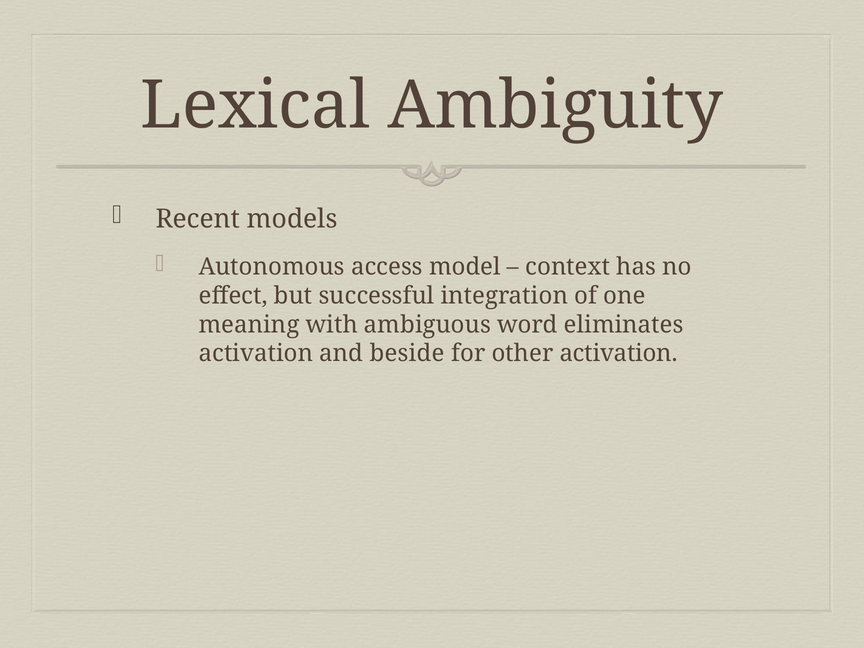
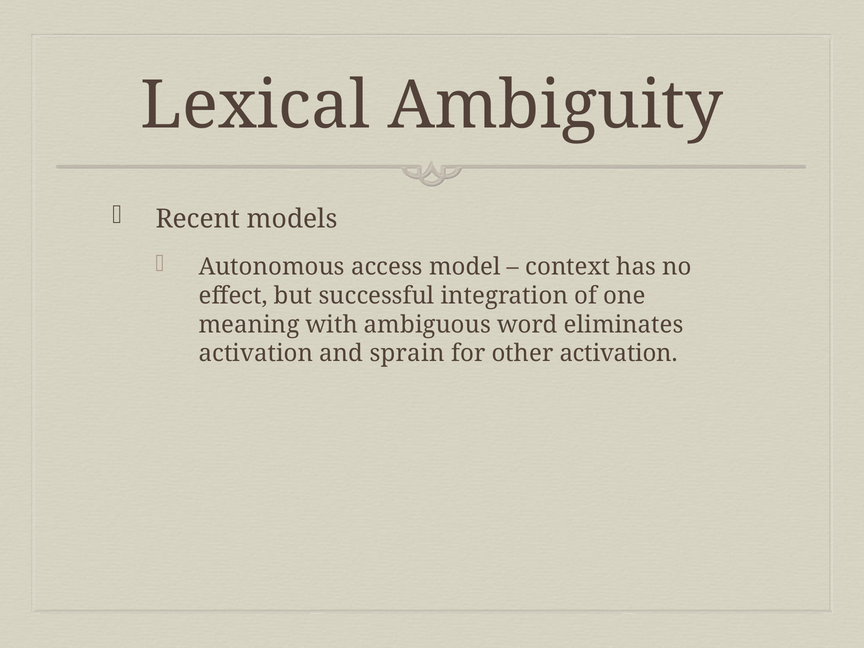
beside: beside -> sprain (407, 353)
